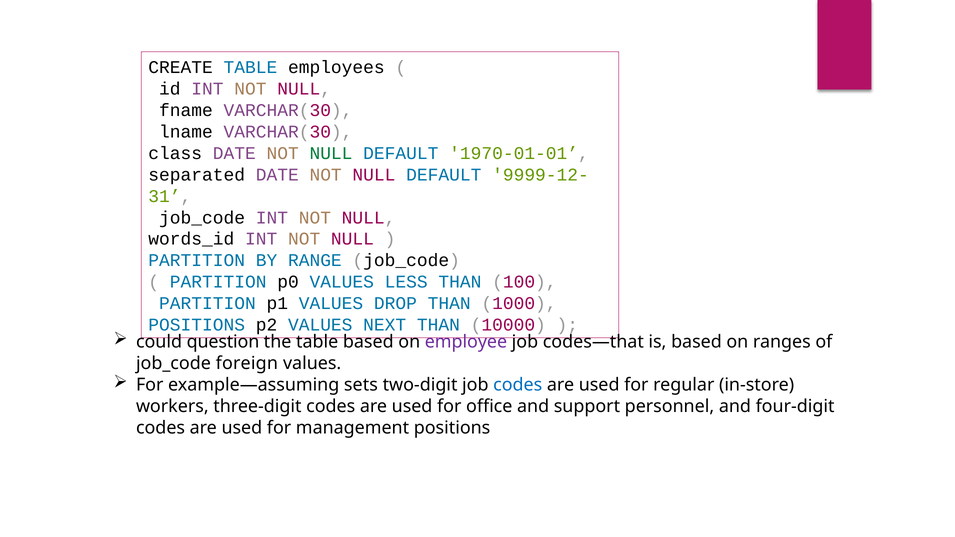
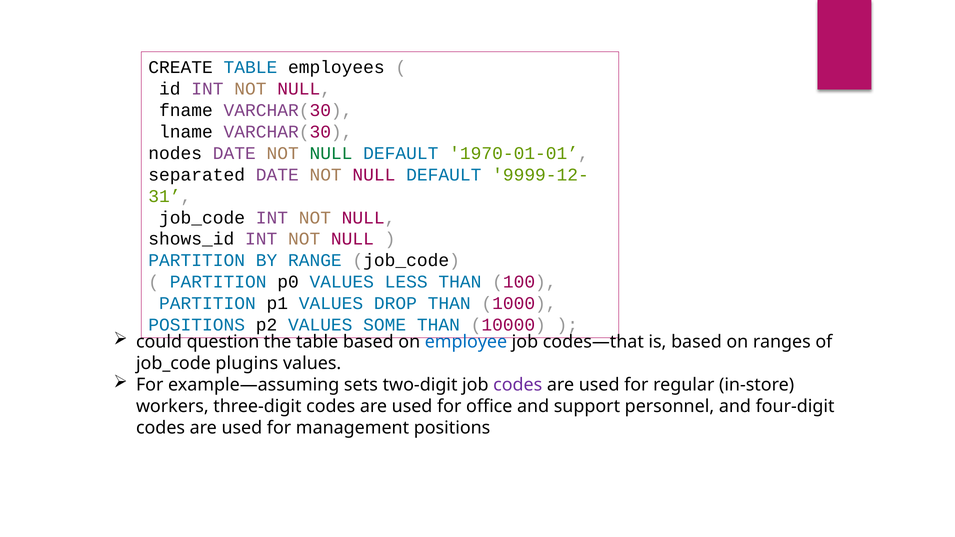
class: class -> nodes (175, 153)
words_id: words_id -> shows_id (191, 239)
NEXT: NEXT -> SOME (385, 325)
employee colour: purple -> blue (466, 342)
foreign: foreign -> plugins (247, 363)
codes colour: blue -> purple (518, 385)
